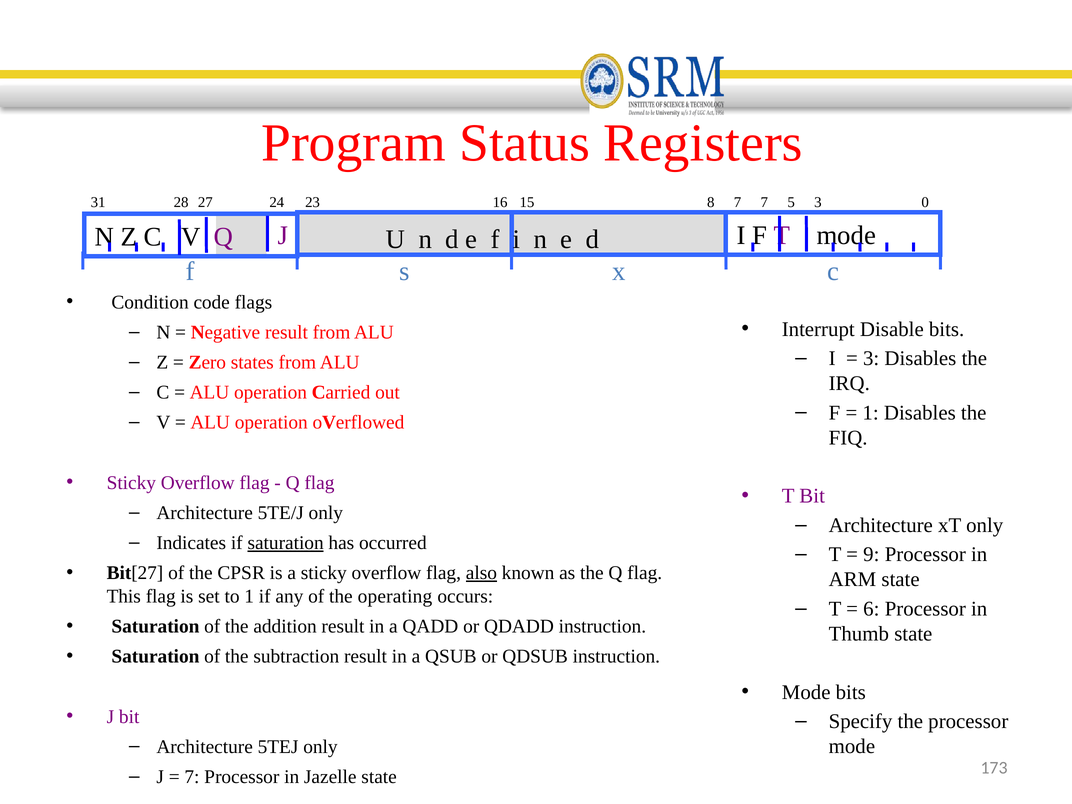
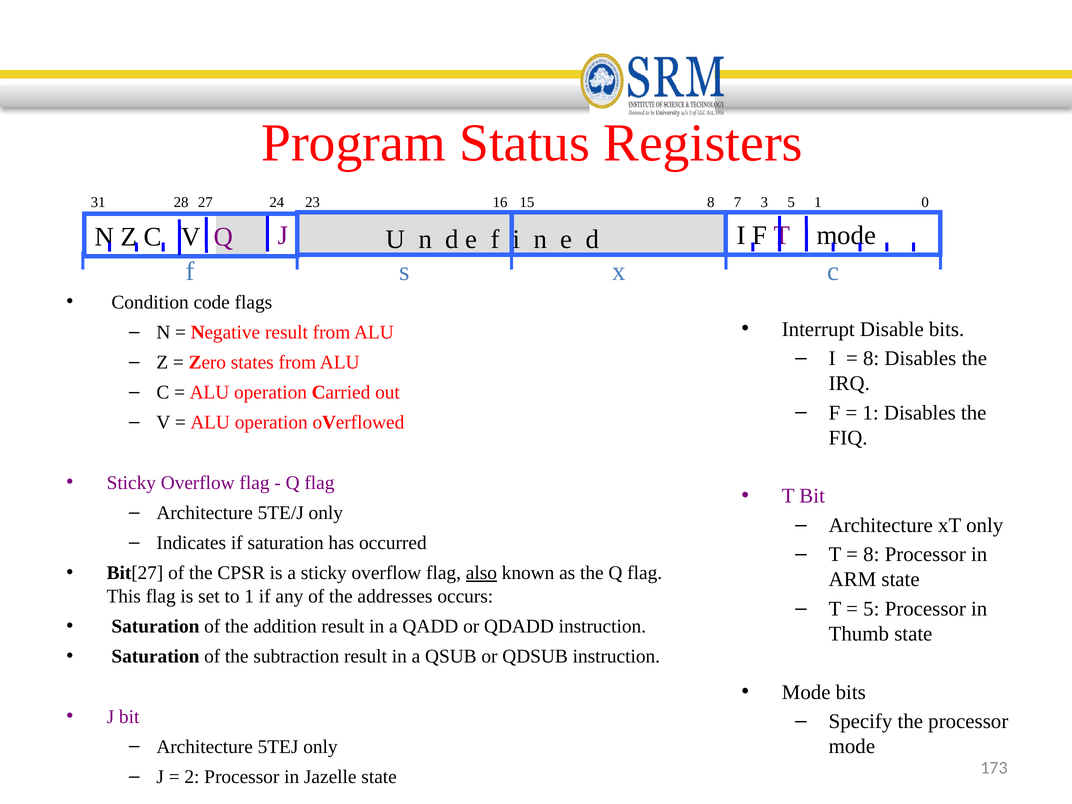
28 7: 7 -> 3 (764, 202)
5 3: 3 -> 1 (818, 202)
3: 3 -> 8 (871, 358)
saturation underline: present -> none (286, 543)
9: 9 -> 8 (871, 554)
operating: operating -> addresses (395, 596)
6: 6 -> 5 (871, 609)
7: 7 -> 2 (192, 777)
